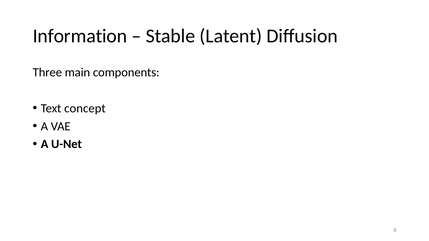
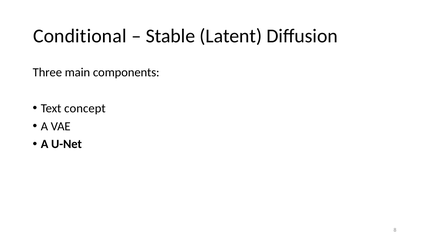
Information: Information -> Conditional (80, 36)
